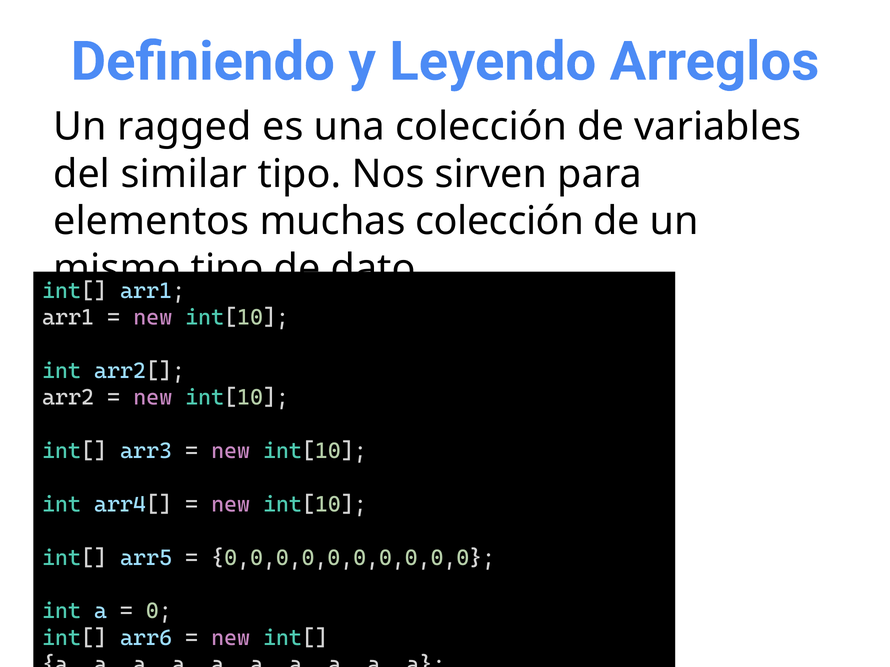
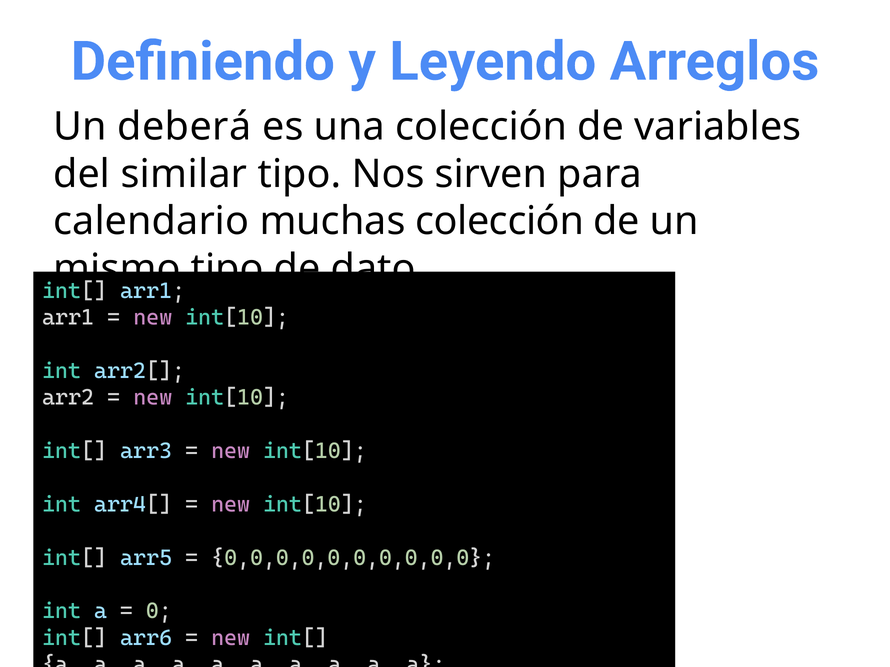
ragged: ragged -> deberá (184, 127)
elementos: elementos -> calendario (151, 222)
